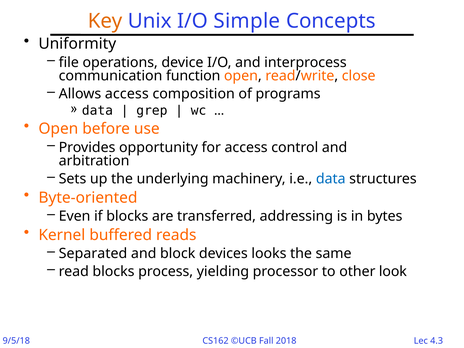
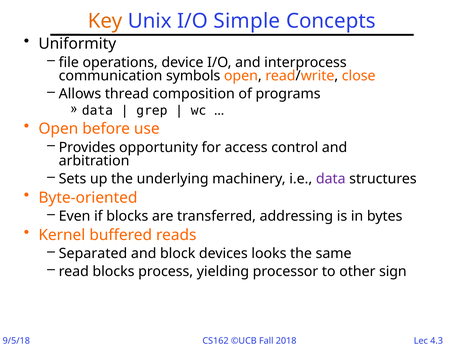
function: function -> symbols (193, 76)
Allows access: access -> thread (127, 94)
data colour: blue -> purple (331, 179)
look: look -> sign (393, 271)
